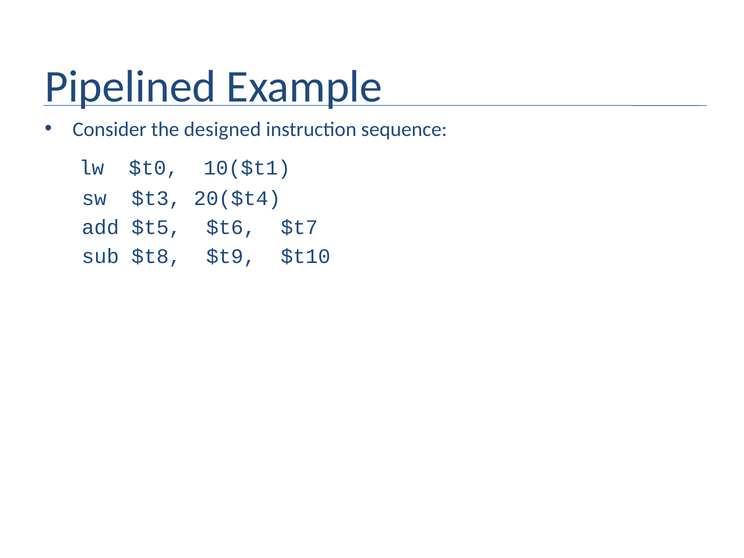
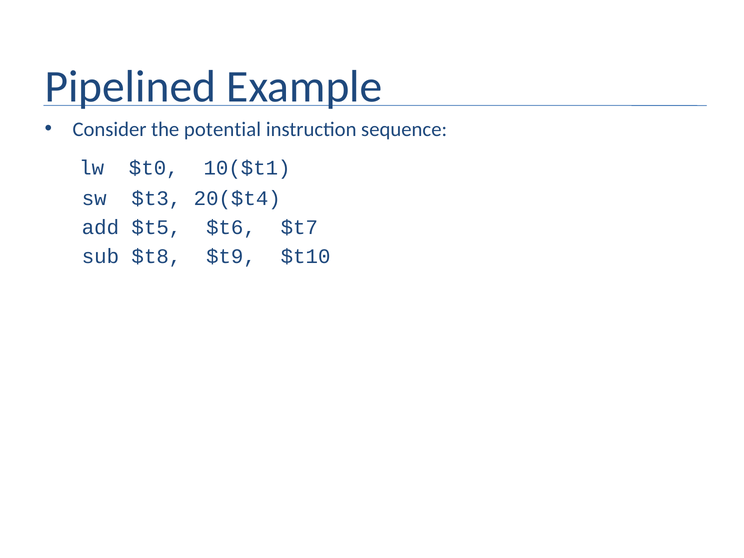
designed: designed -> potential (223, 129)
